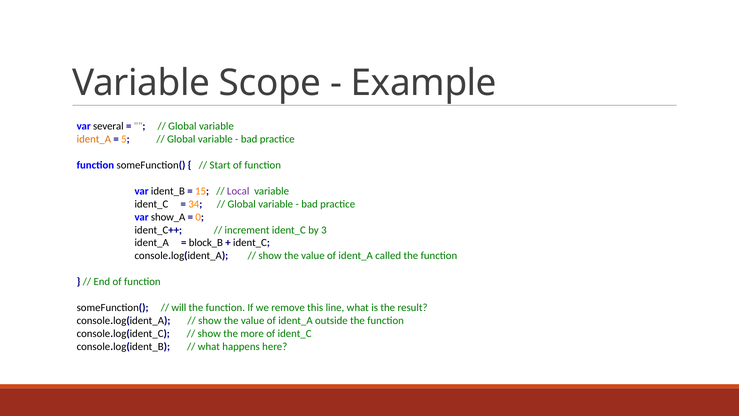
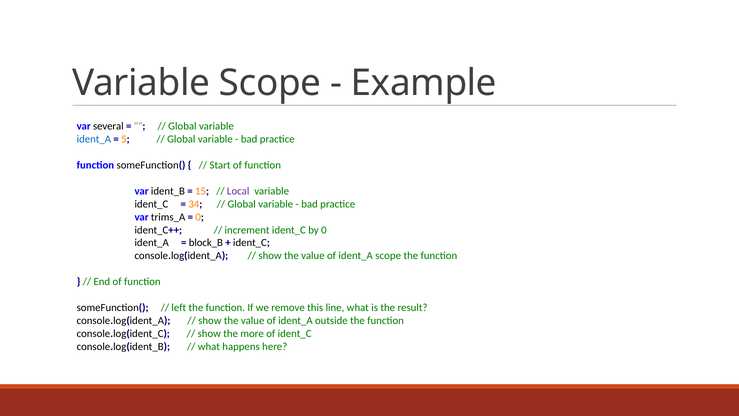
ident_A colour: orange -> blue (94, 139)
show_A: show_A -> trims_A (168, 217)
by 3: 3 -> 0 (324, 230)
ident_A called: called -> scope (388, 256)
will: will -> left (179, 307)
